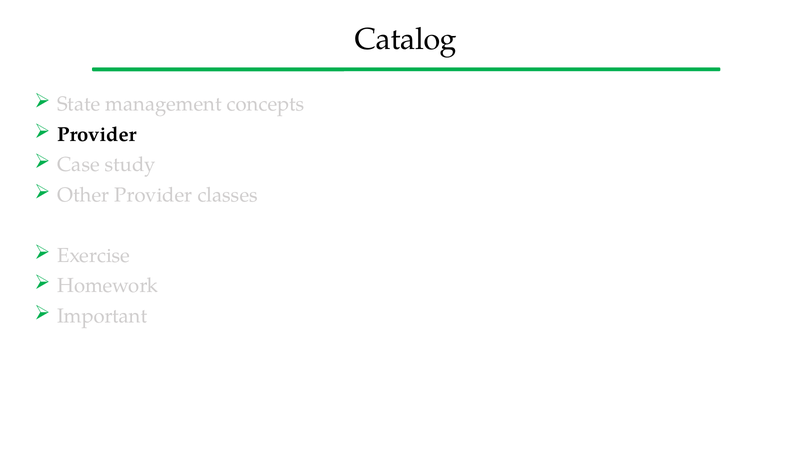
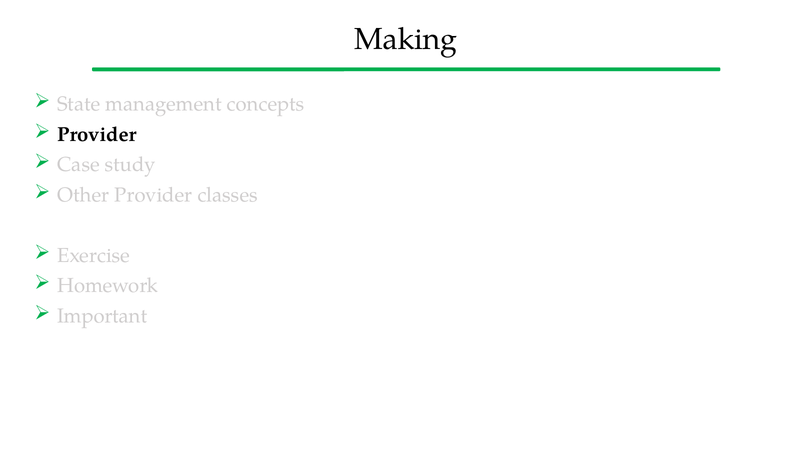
Catalog: Catalog -> Making (406, 39)
